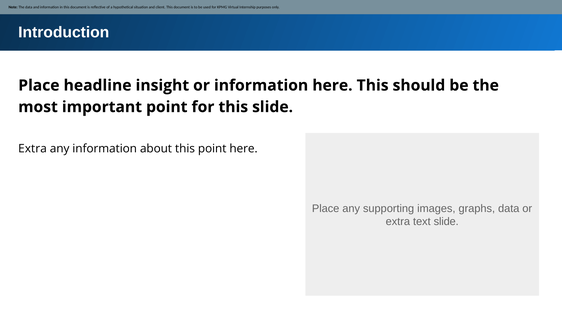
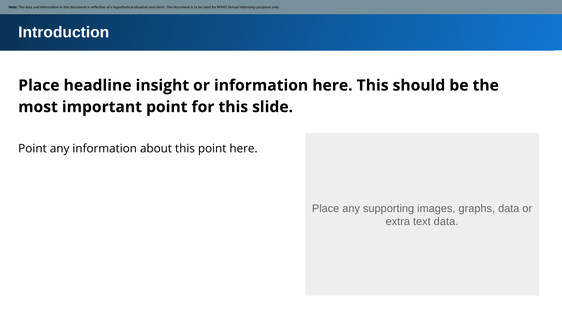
Extra: Extra -> Point (33, 149)
text slide: slide -> data (446, 222)
